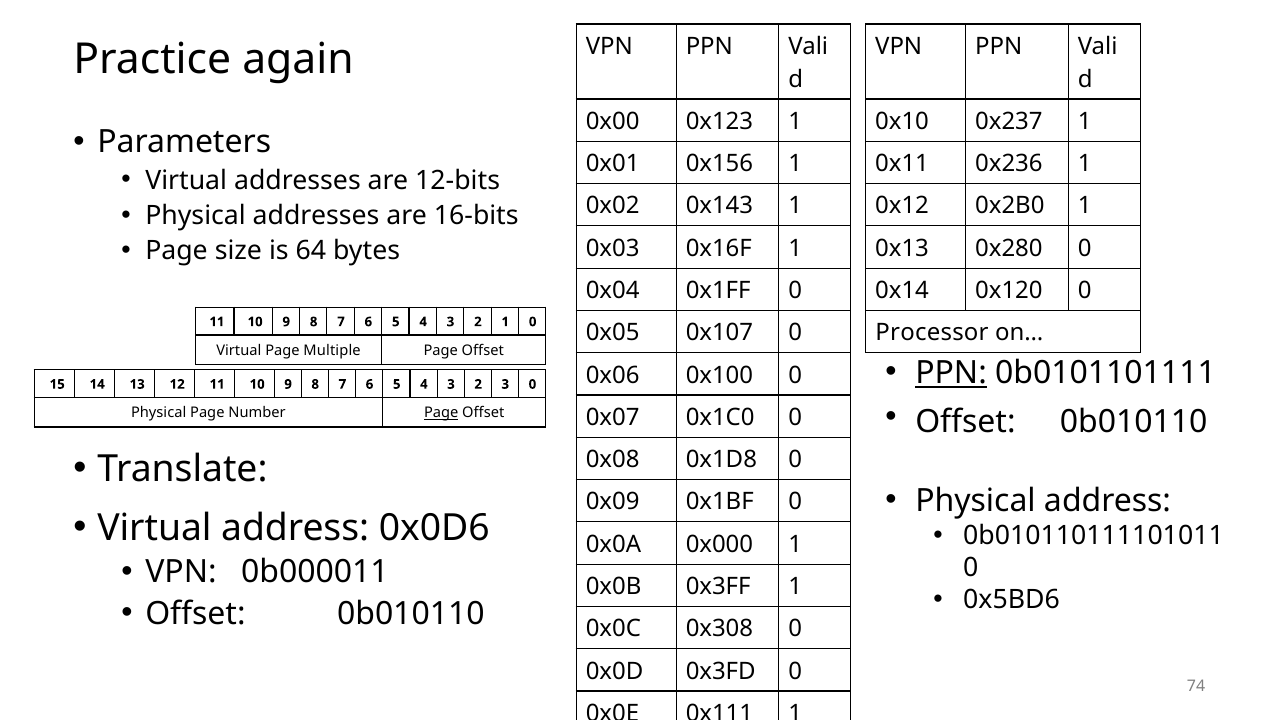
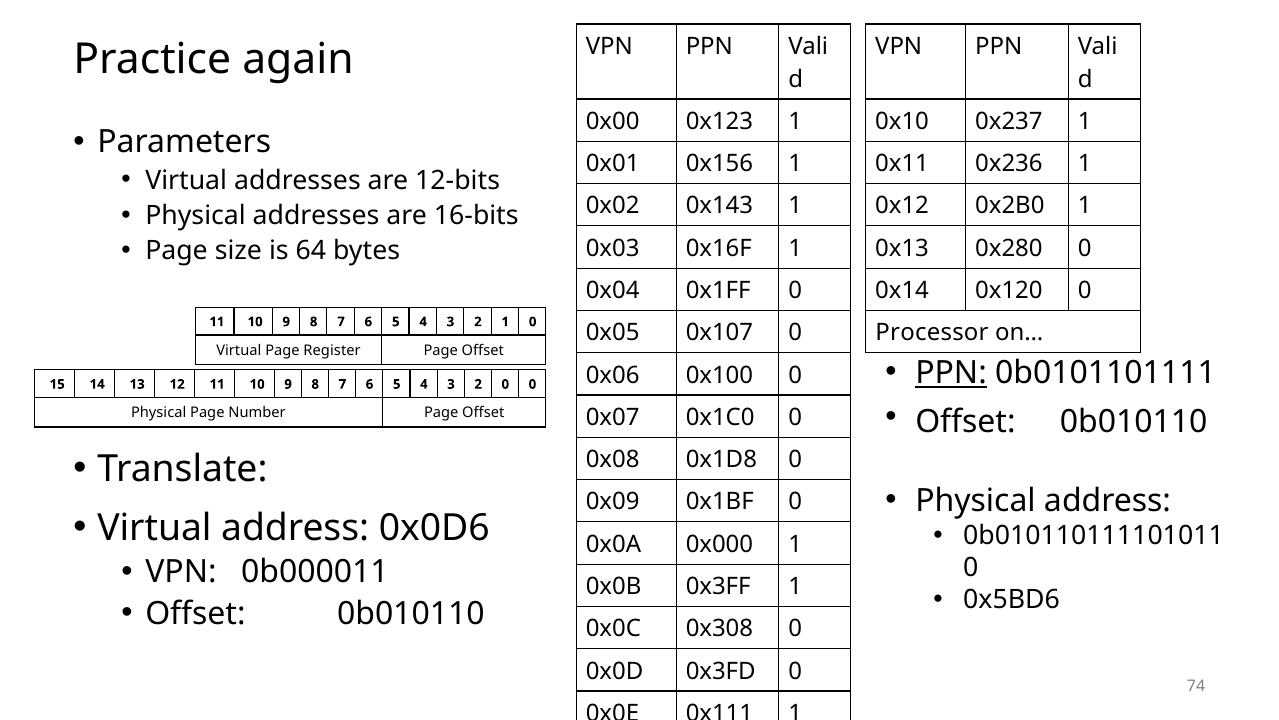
Multiple: Multiple -> Register (332, 350)
2 3: 3 -> 0 (505, 384)
Page underline: present -> none (441, 413)
